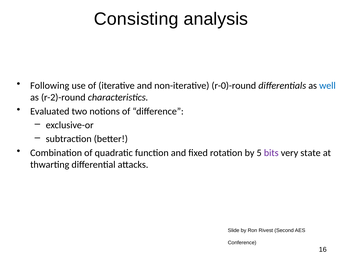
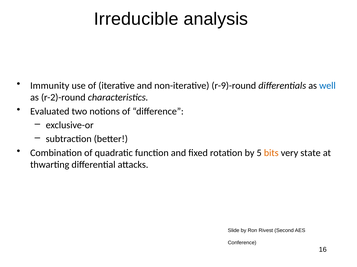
Consisting: Consisting -> Irreducible (136, 19)
Following: Following -> Immunity (50, 86)
r-0)-round: r-0)-round -> r-9)-round (234, 86)
bits colour: purple -> orange (271, 153)
